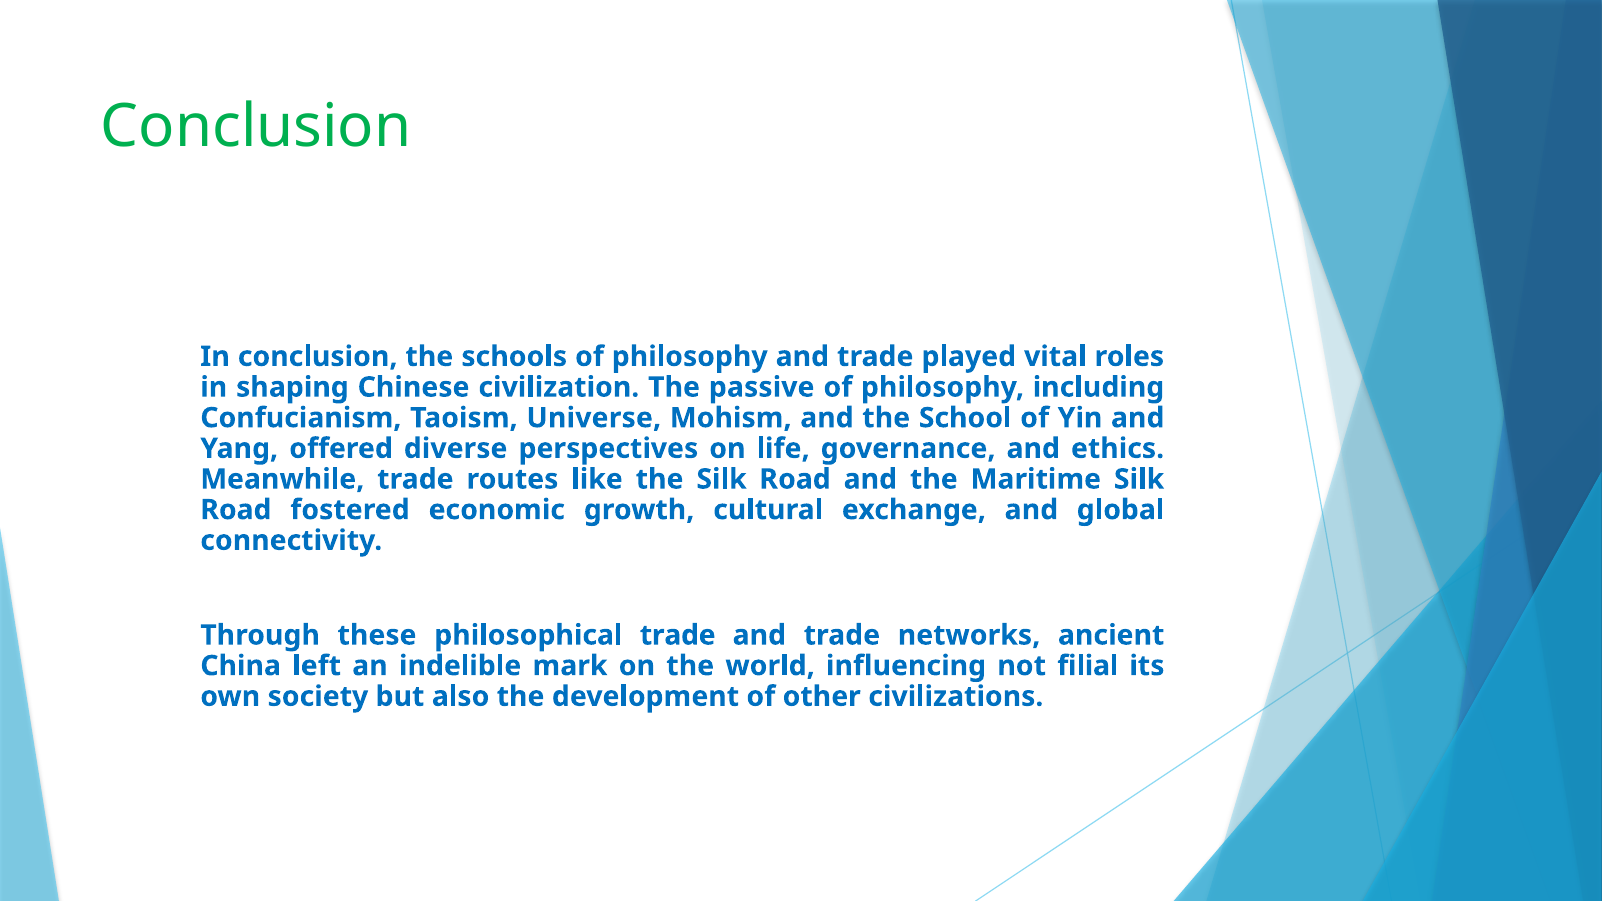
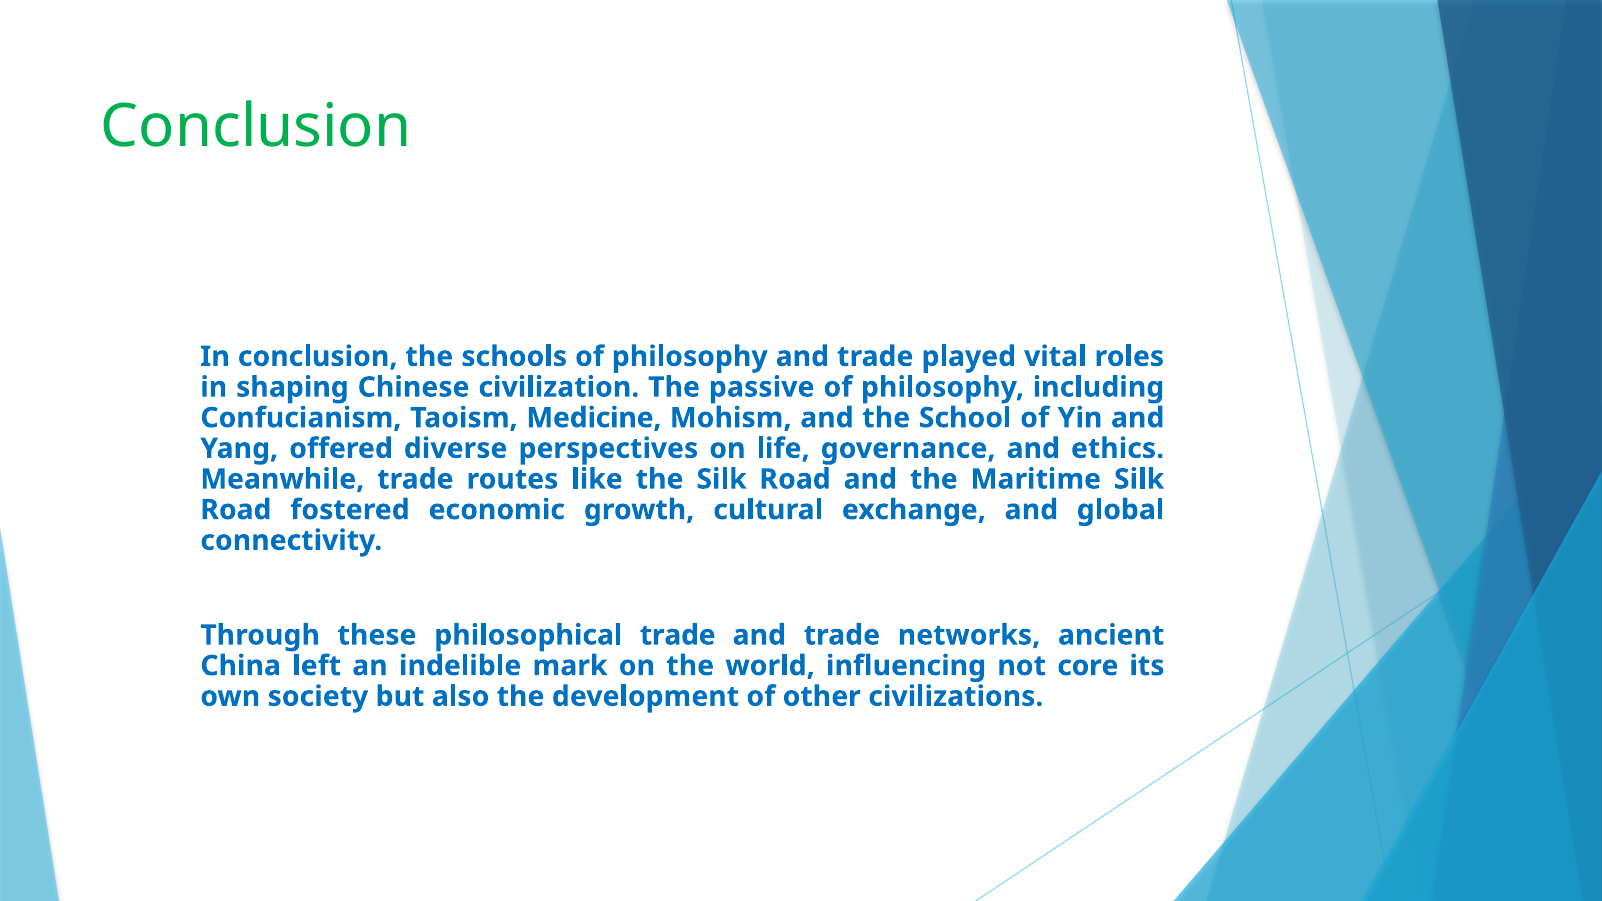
Universe: Universe -> Medicine (594, 418)
filial: filial -> core (1088, 666)
